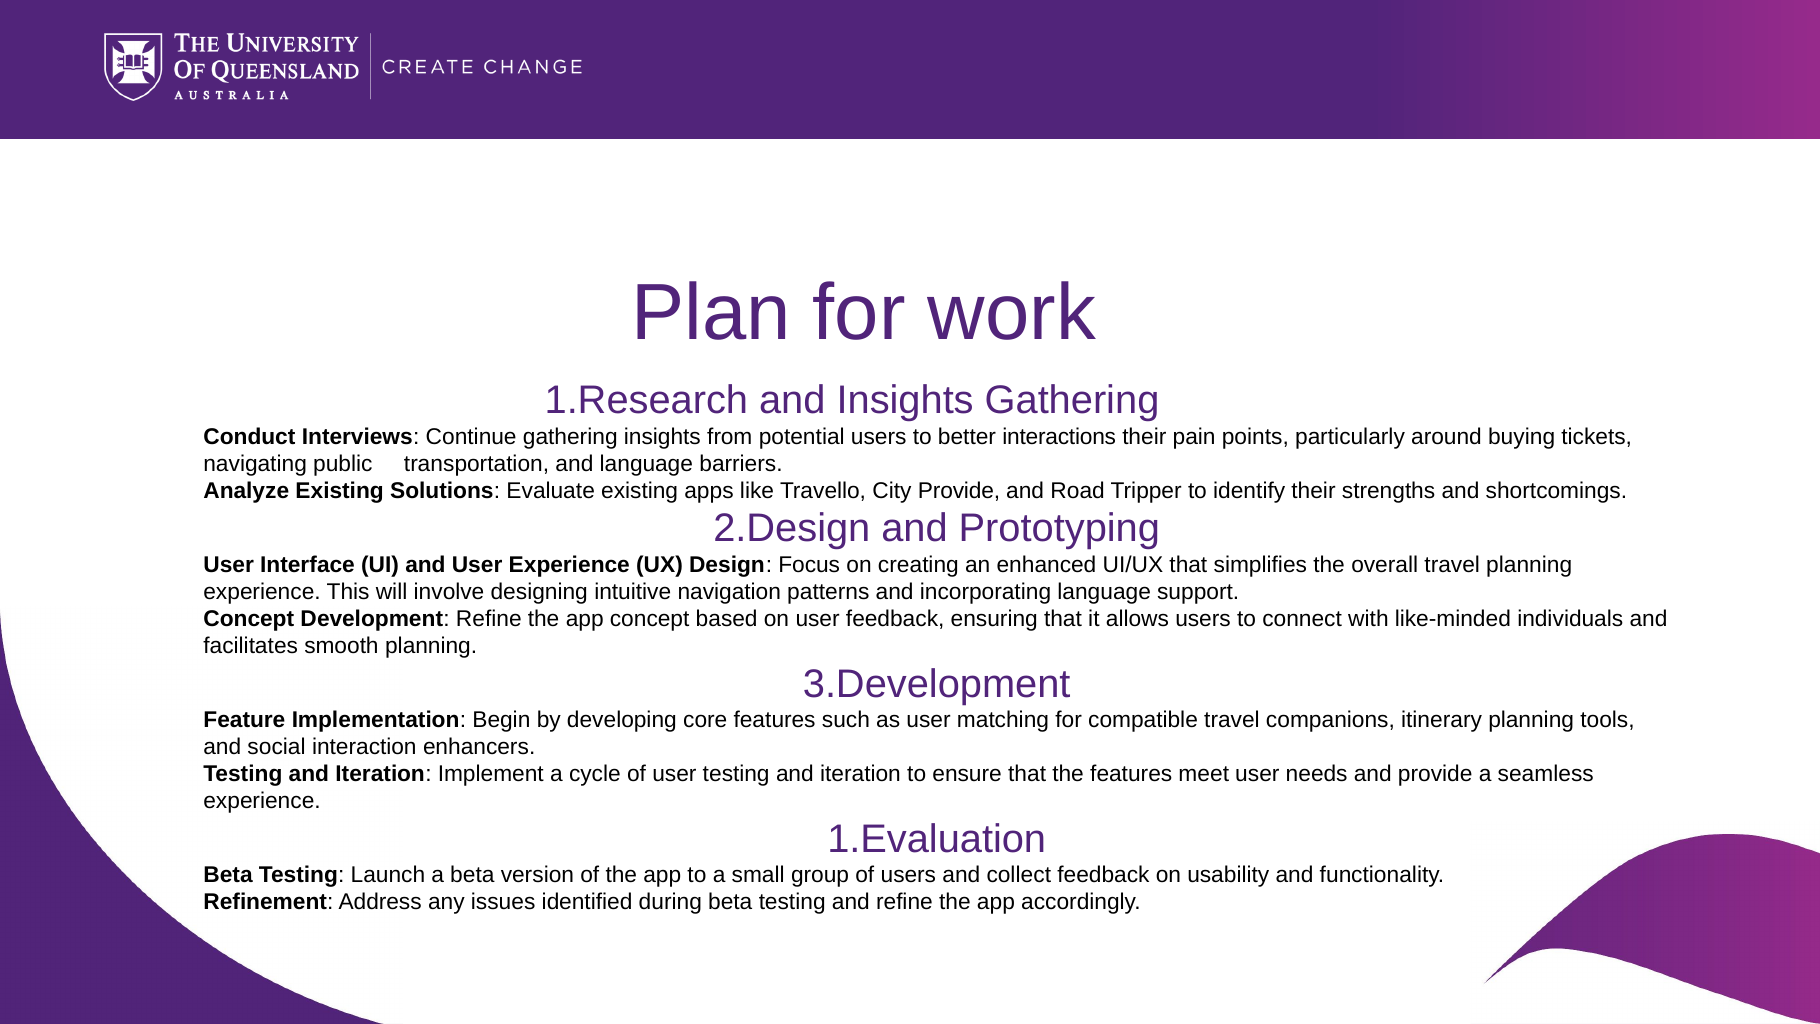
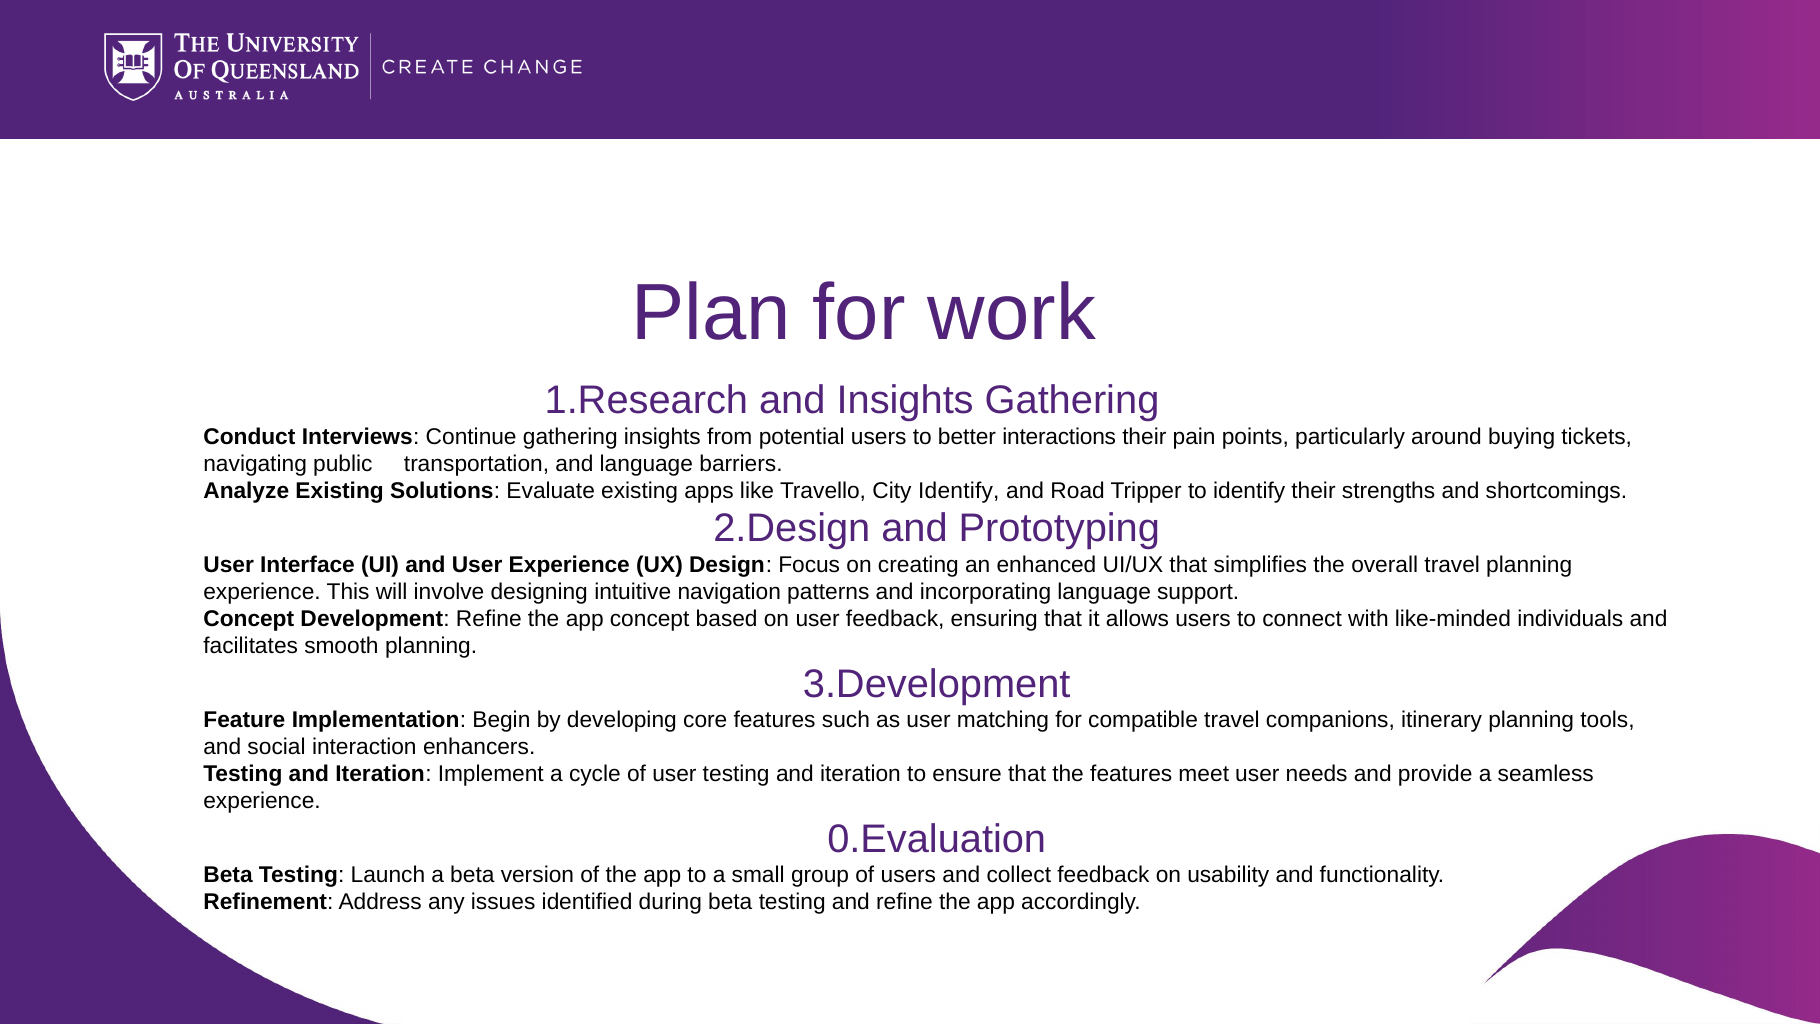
City Provide: Provide -> Identify (959, 490)
1.Evaluation: 1.Evaluation -> 0.Evaluation (937, 839)
